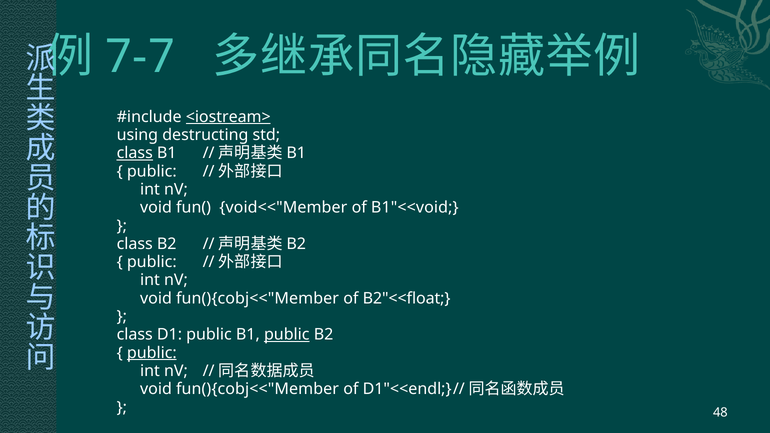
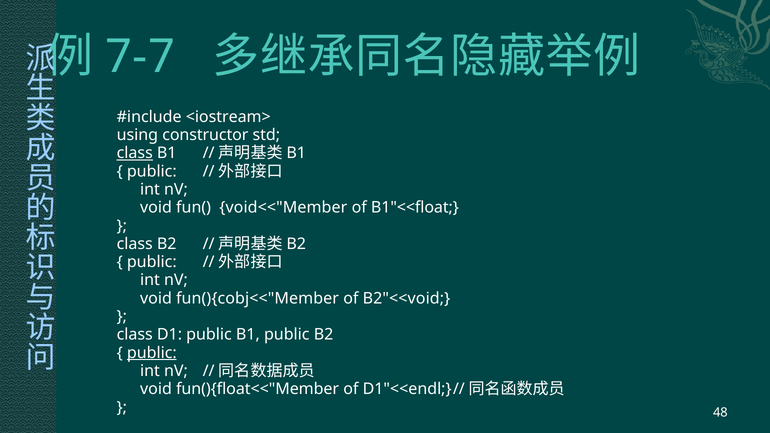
<iostream> underline: present -> none (228, 117)
destructing: destructing -> constructor (205, 135)
B1"<<void: B1"<<void -> B1"<<float (415, 208)
B2"<<float: B2"<<float -> B2"<<void (406, 298)
public underline: present -> none (287, 335)
fun(){cobj<<"Member: fun(){cobj<<"Member -> fun(){float<<"Member (258, 389)
